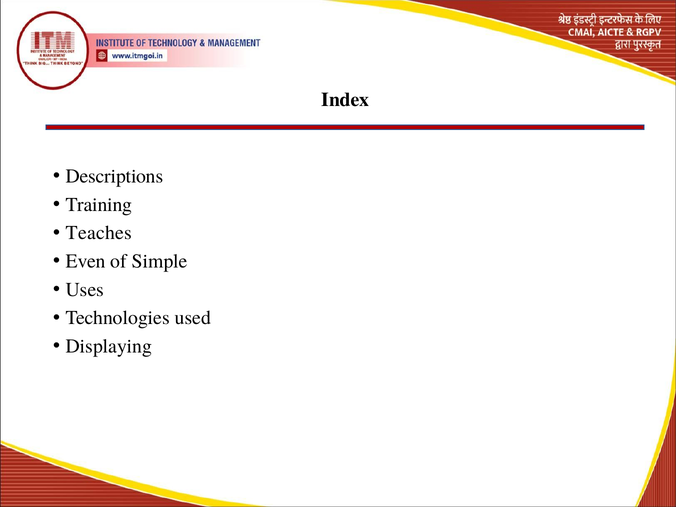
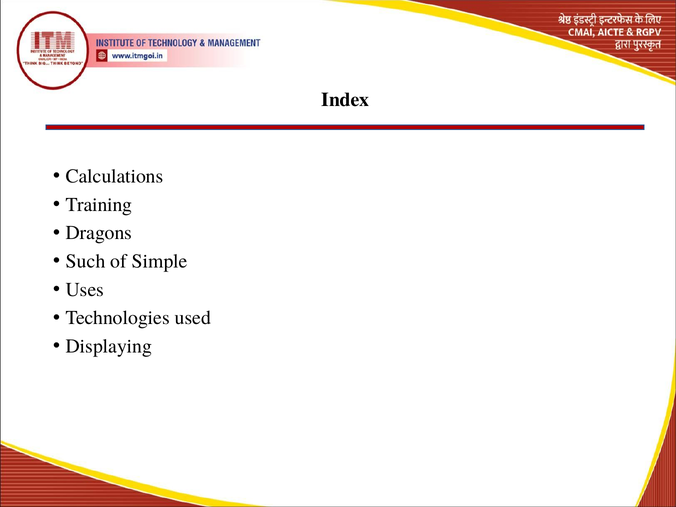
Descriptions: Descriptions -> Calculations (114, 176)
Teaches: Teaches -> Dragons (99, 233)
Even: Even -> Such (86, 261)
